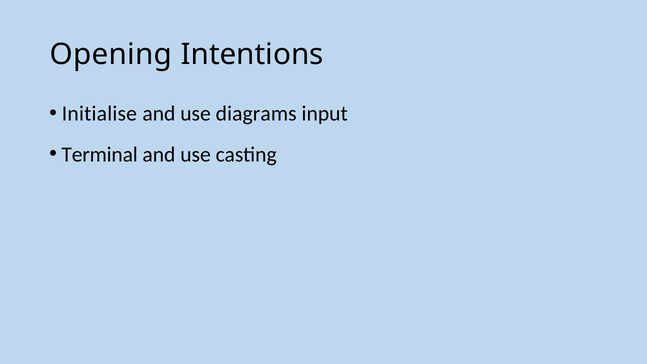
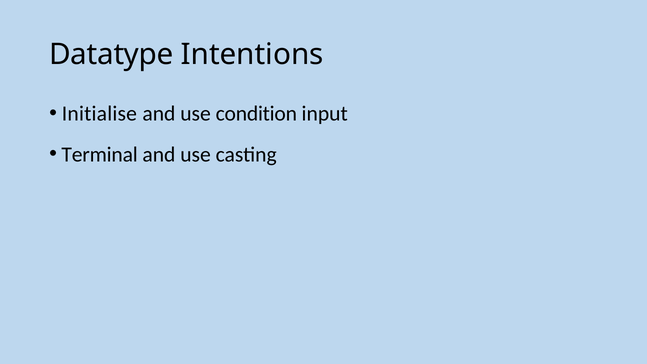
Opening: Opening -> Datatype (111, 54)
diagrams: diagrams -> condition (256, 114)
